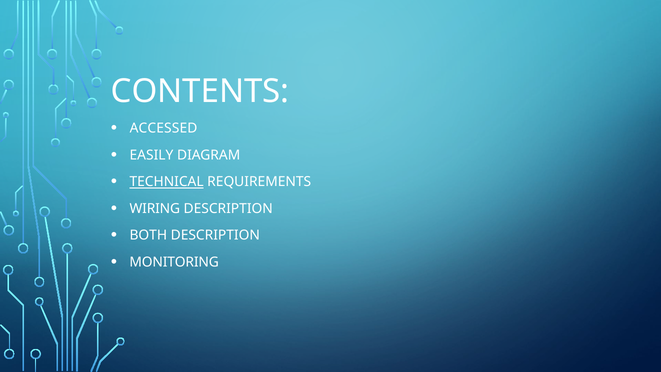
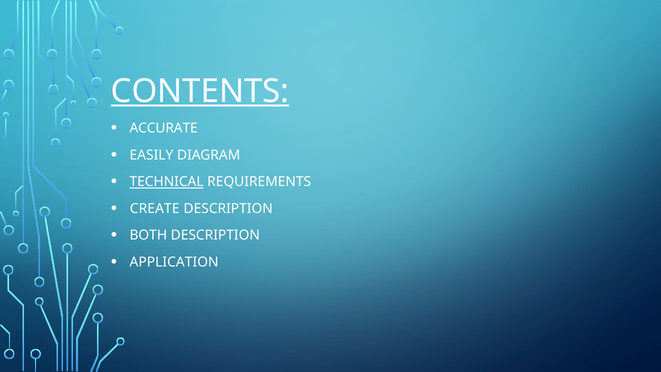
CONTENTS underline: none -> present (200, 91)
ACCESSED: ACCESSED -> ACCURATE (164, 128)
WIRING: WIRING -> CREATE (155, 209)
MONITORING: MONITORING -> APPLICATION (174, 262)
